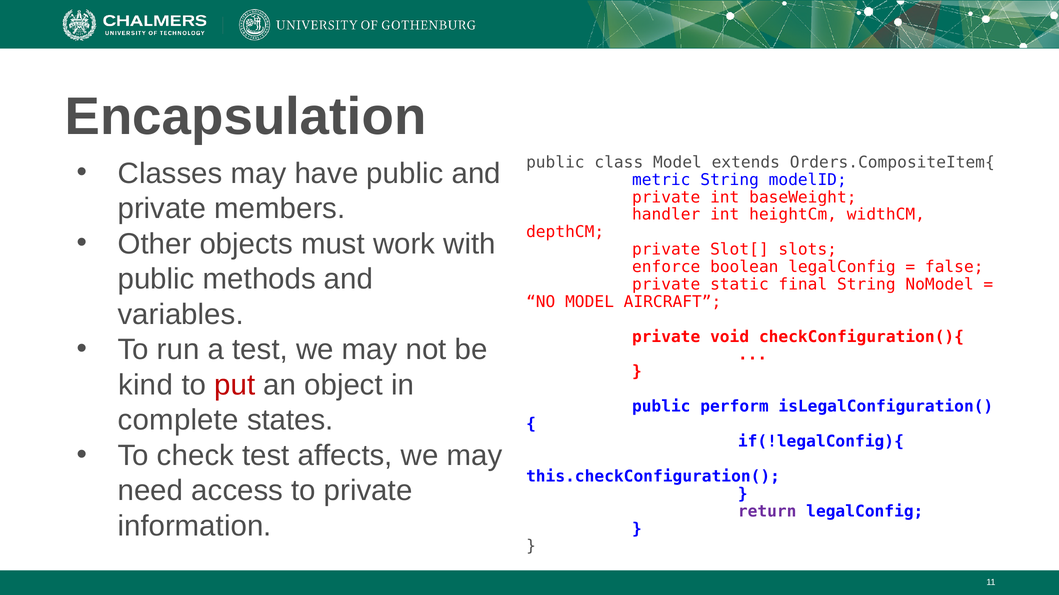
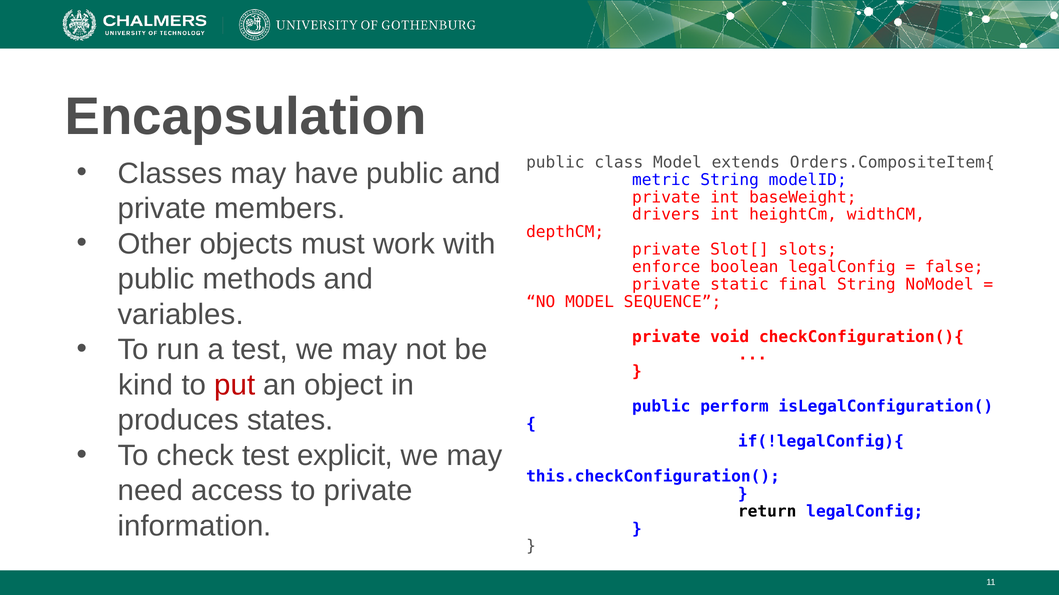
handler: handler -> drivers (666, 215)
AIRCRAFT: AIRCRAFT -> SEQUENCE (673, 302)
complete: complete -> produces (178, 421)
affects: affects -> explicit (345, 456)
return colour: purple -> black (767, 512)
